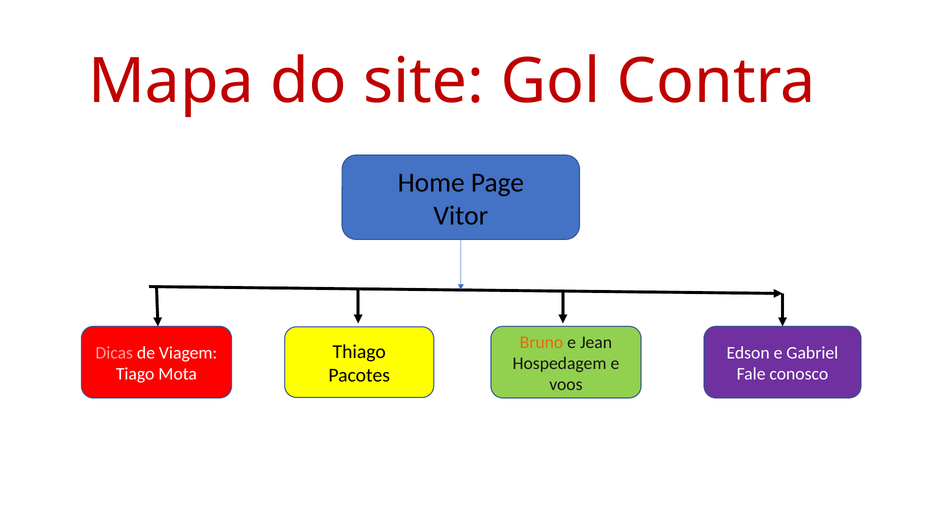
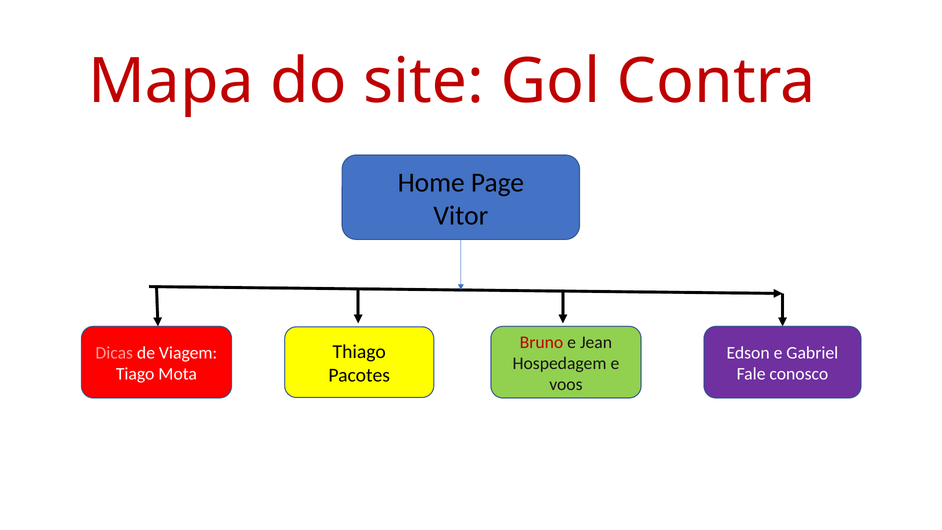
Bruno colour: orange -> red (541, 342)
